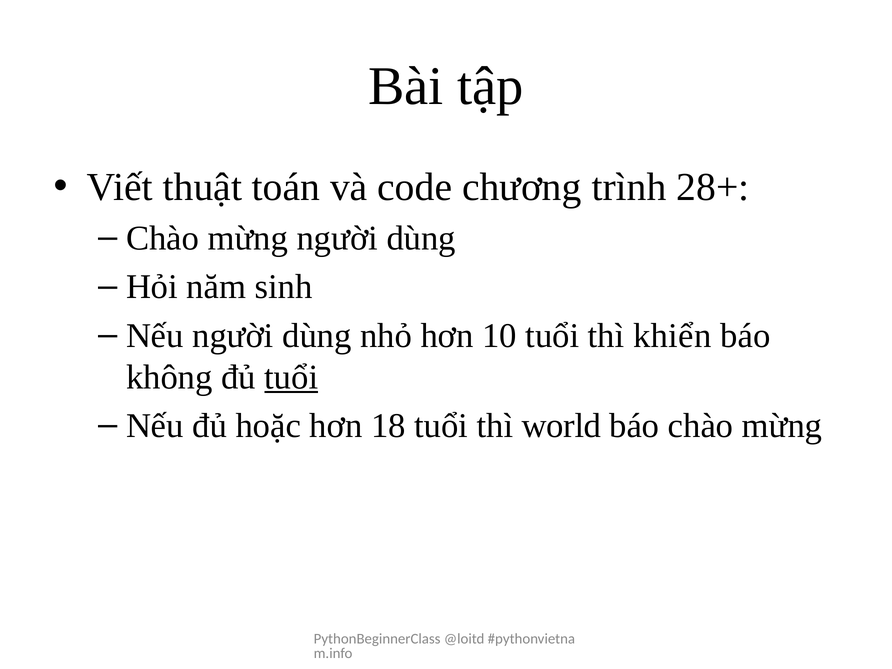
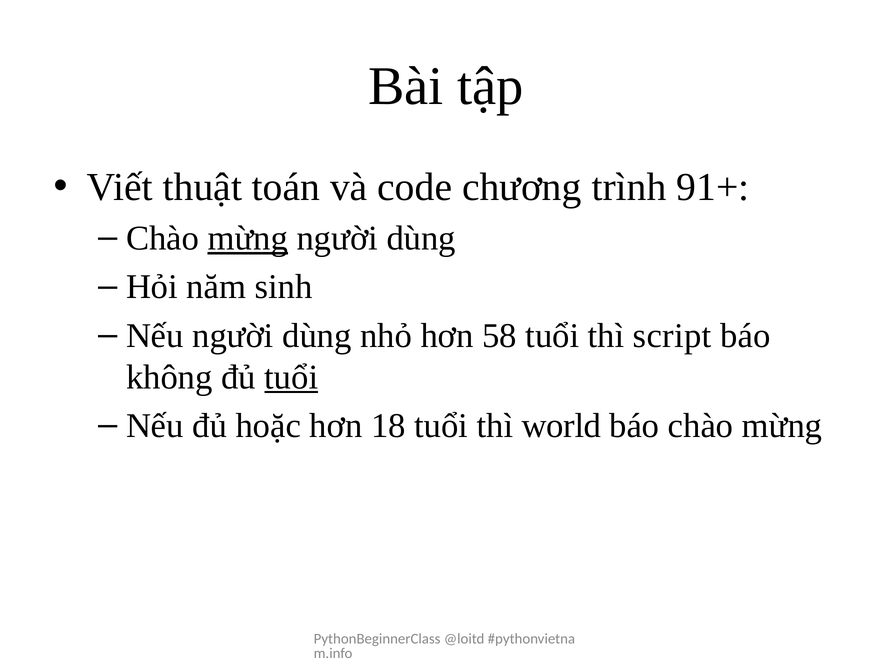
28+: 28+ -> 91+ (713, 187)
mừng underline: none -> present (248, 238)
10: 10 -> 58 (500, 336)
khiển: khiển -> script (672, 336)
